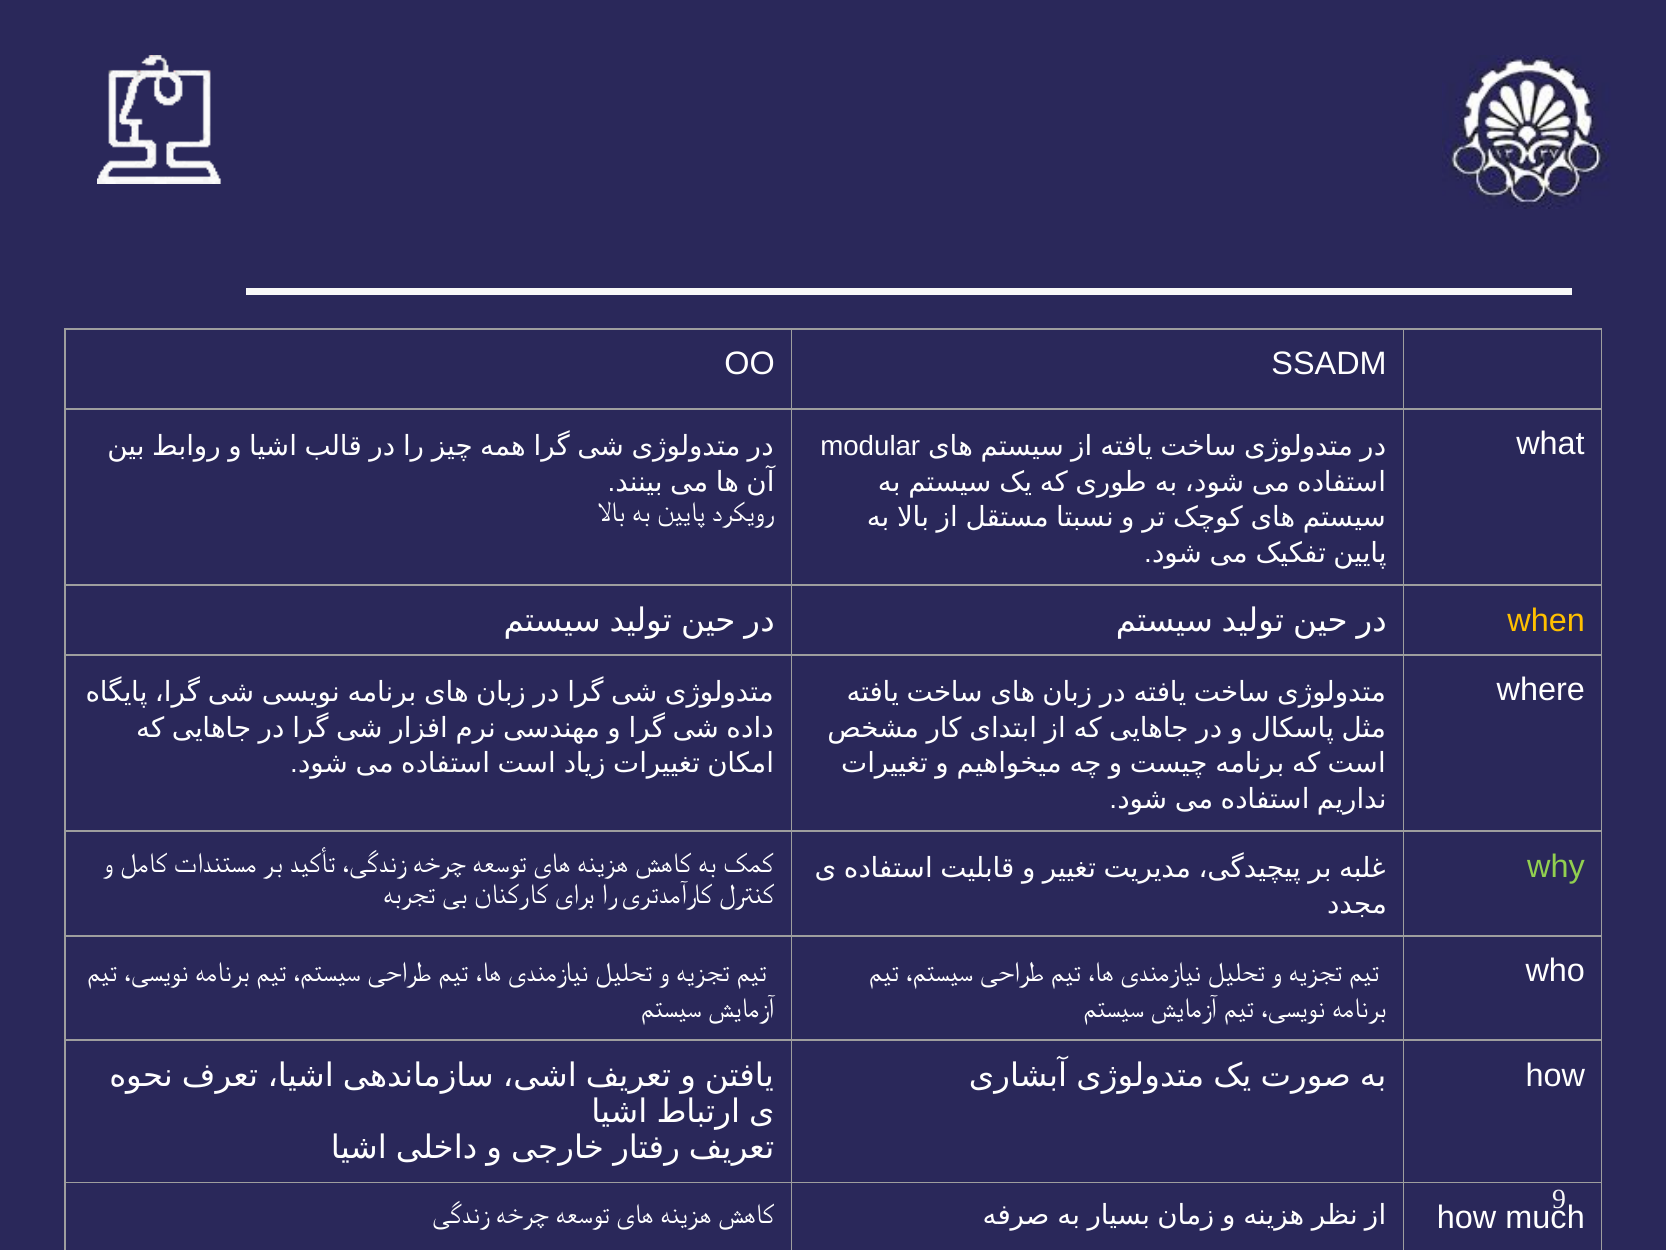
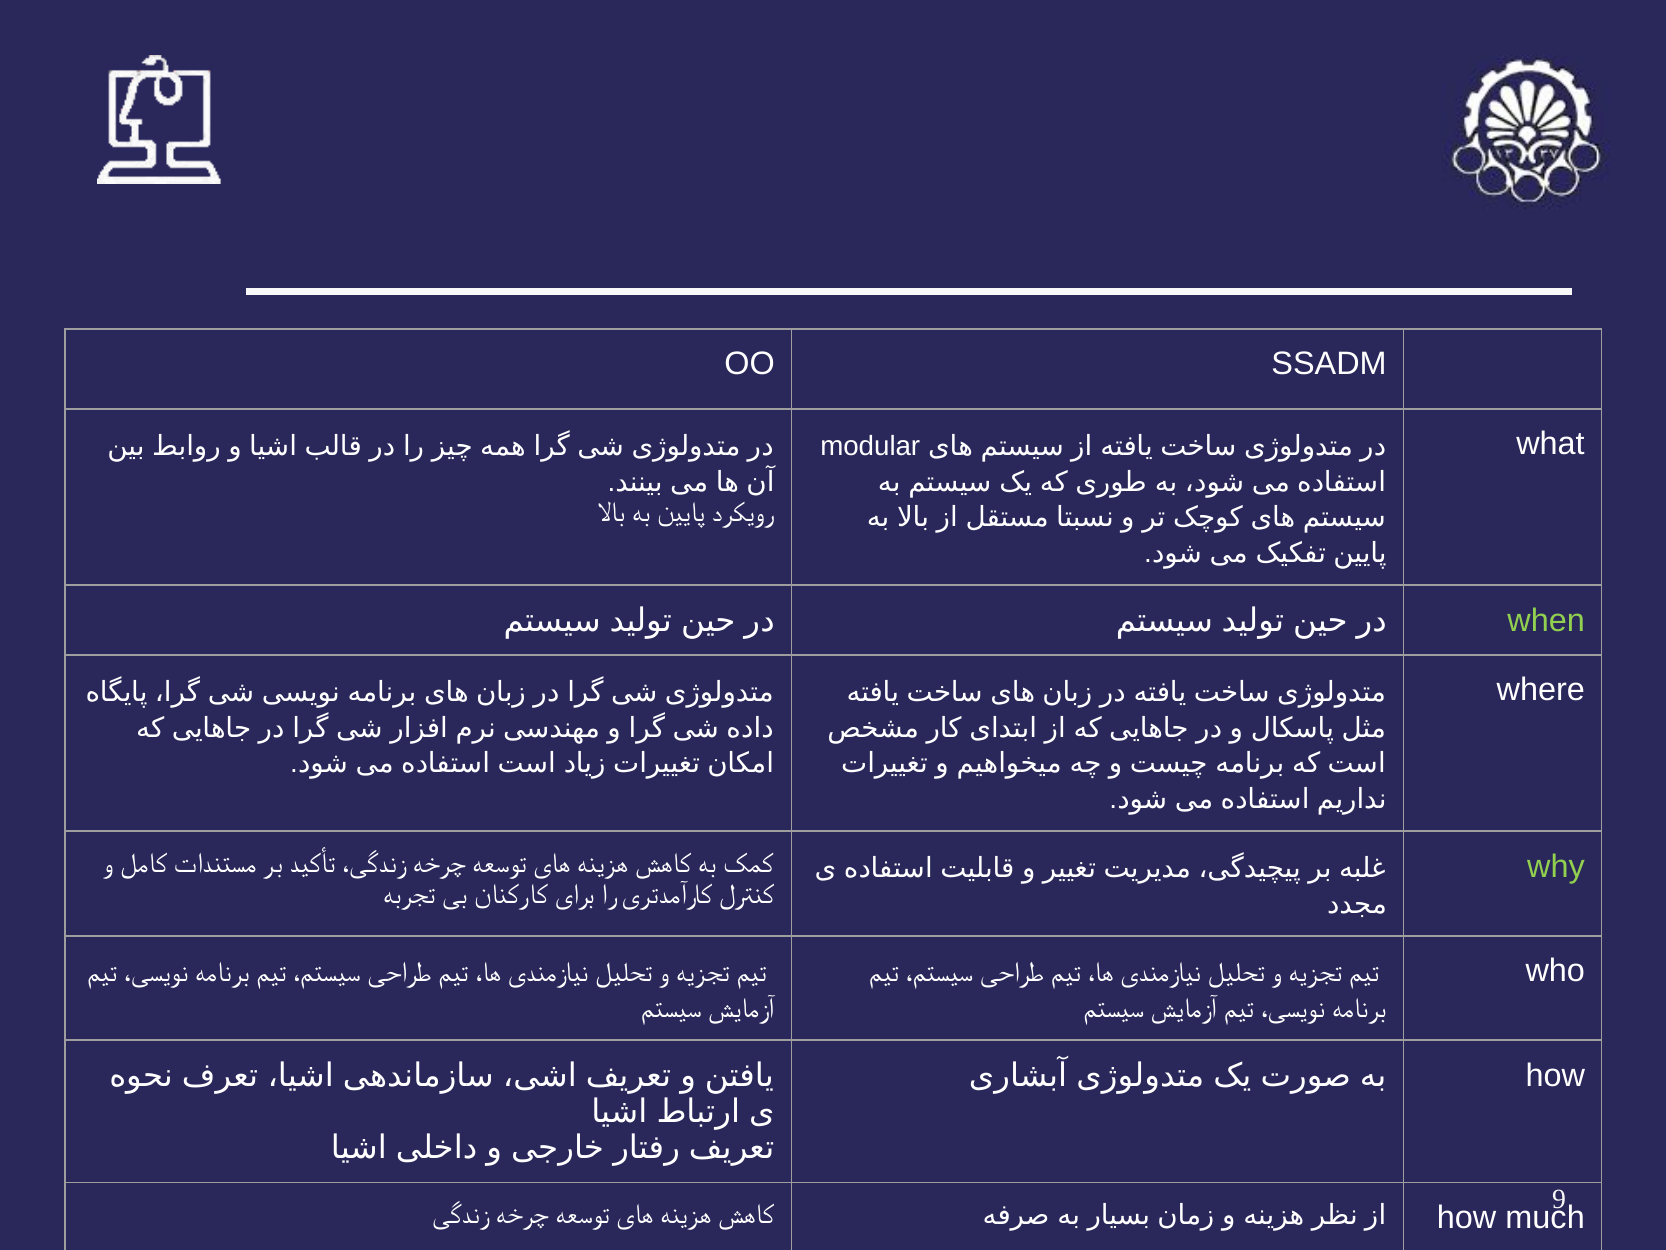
when colour: yellow -> light green (1546, 620)
